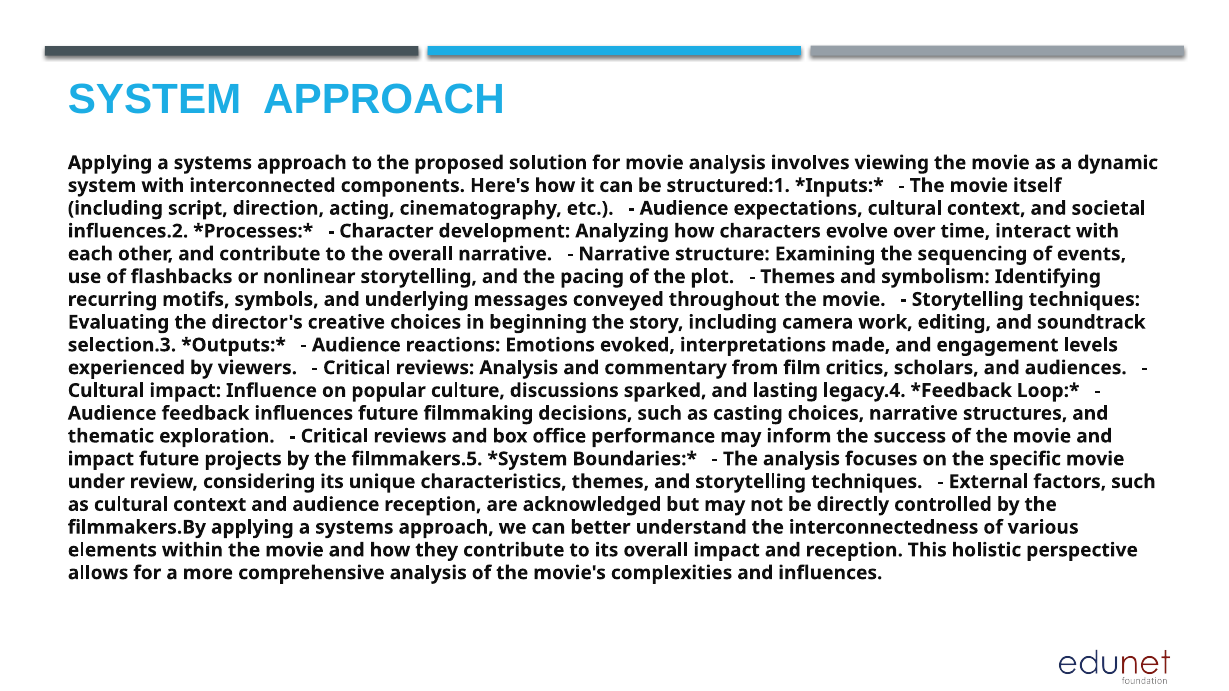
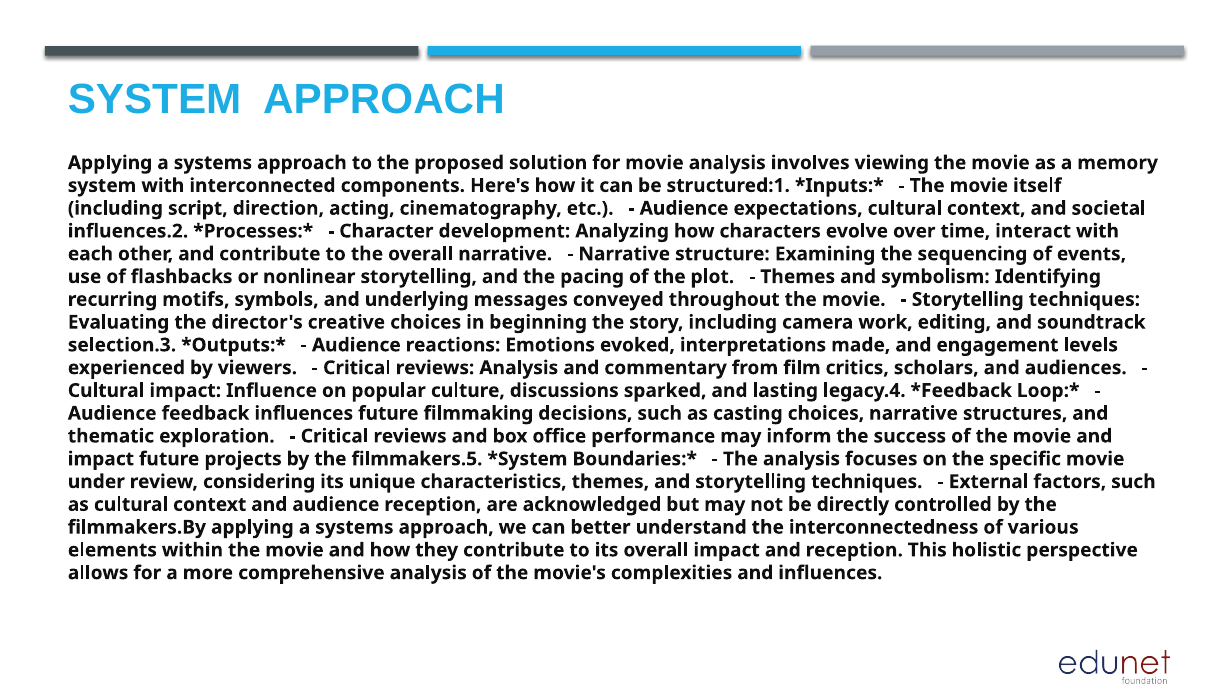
dynamic: dynamic -> memory (1118, 163)
